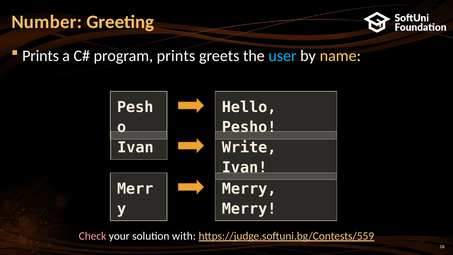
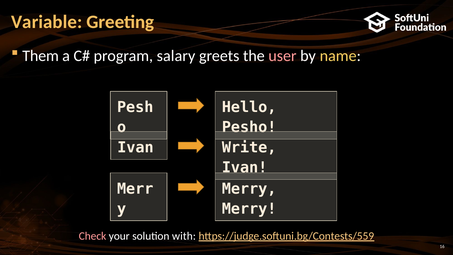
Number: Number -> Variable (47, 22)
Prints: Prints -> Them (41, 56)
program prints: prints -> salary (176, 56)
user colour: light blue -> pink (282, 56)
